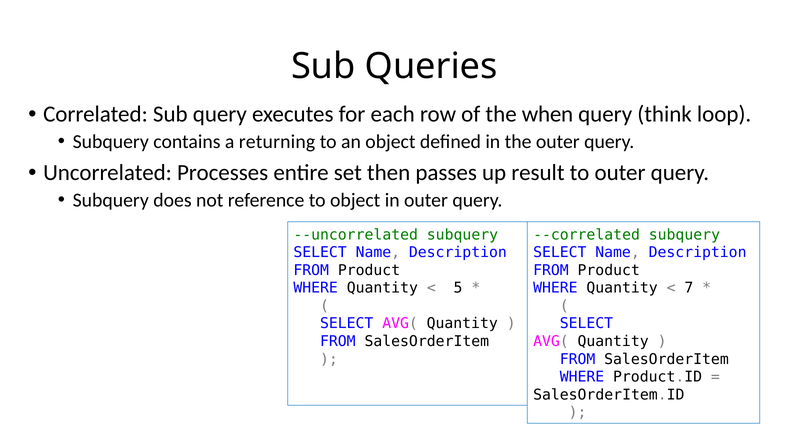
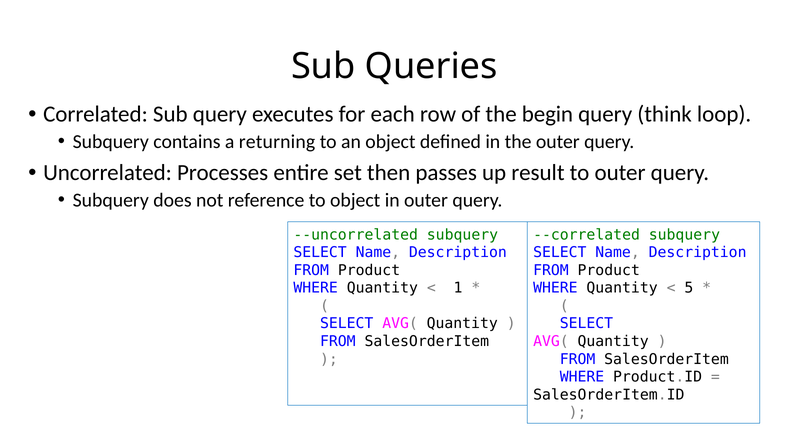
when: when -> begin (547, 114)
5: 5 -> 1 (458, 288)
7: 7 -> 5 (689, 288)
